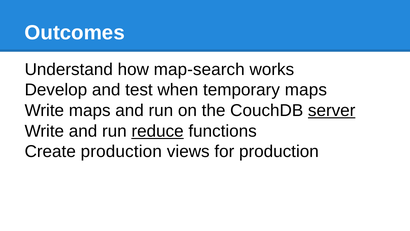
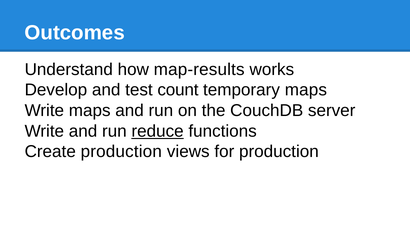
map-search: map-search -> map-results (199, 69)
when: when -> count (178, 90)
server underline: present -> none (332, 110)
